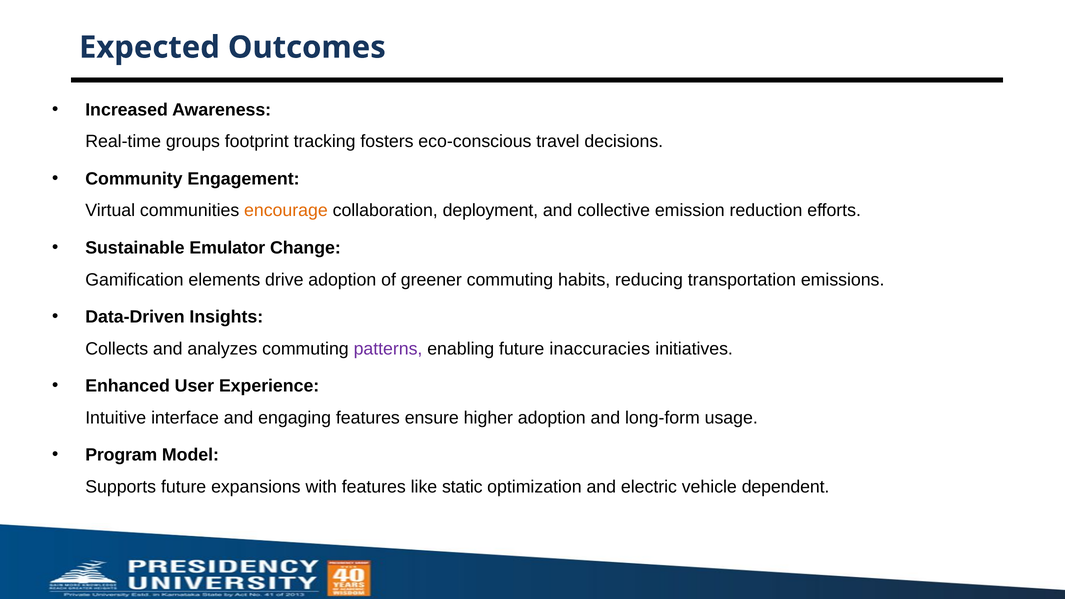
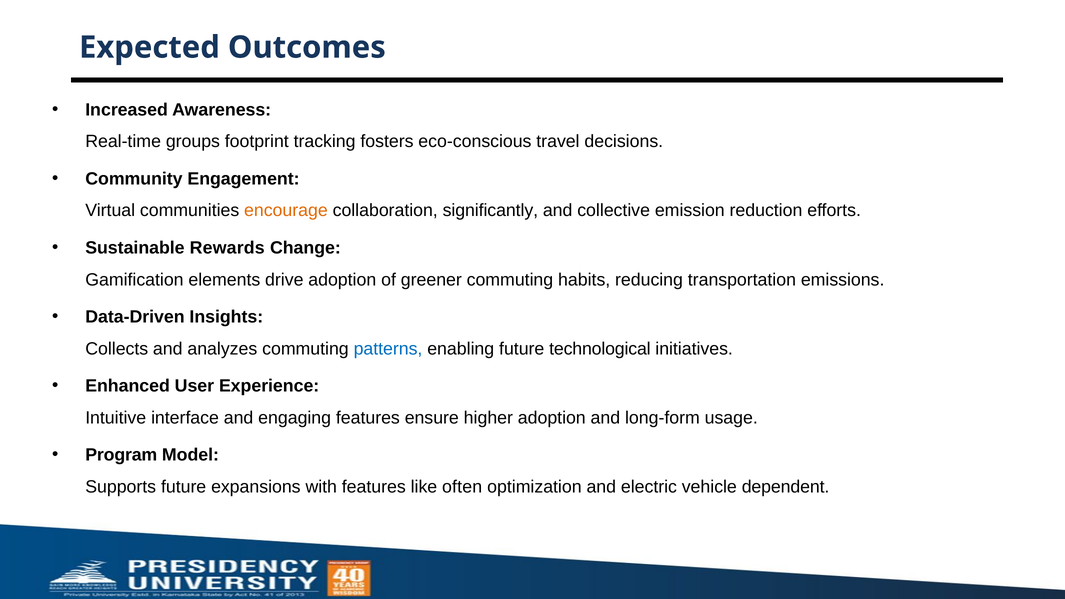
deployment: deployment -> significantly (490, 211)
Emulator: Emulator -> Rewards (227, 248)
patterns colour: purple -> blue (388, 349)
inaccuracies: inaccuracies -> technological (600, 349)
static: static -> often (462, 487)
